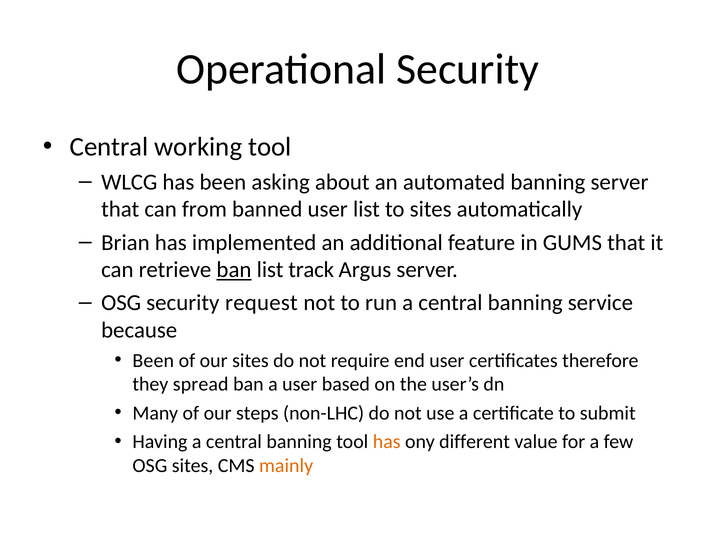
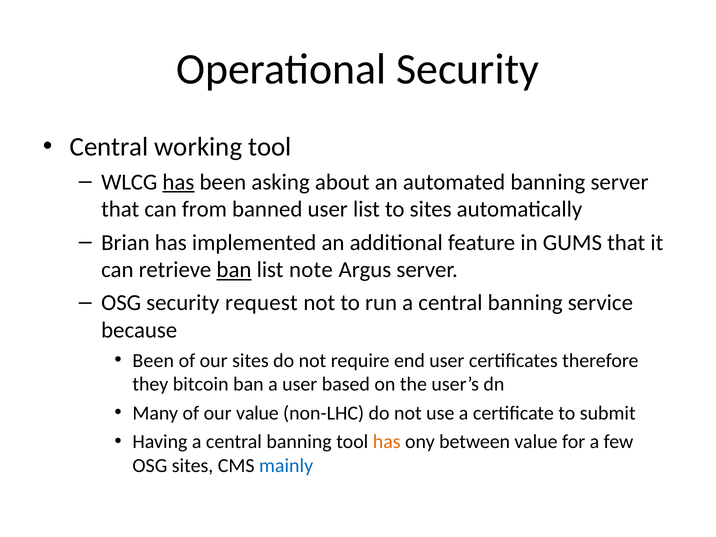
has underline: none -> present (178, 182)
track: track -> note (311, 270)
spread: spread -> bitcoin (201, 384)
our steps: steps -> value (257, 413)
different: different -> between (475, 442)
mainly colour: orange -> blue (286, 466)
